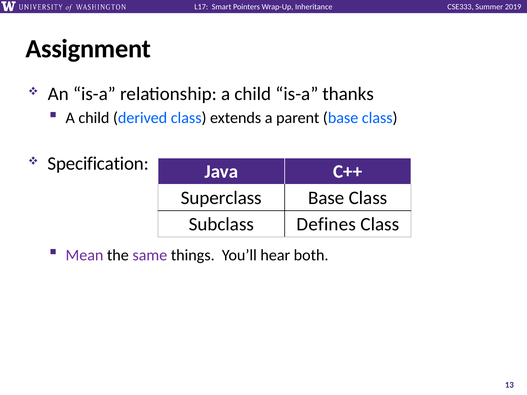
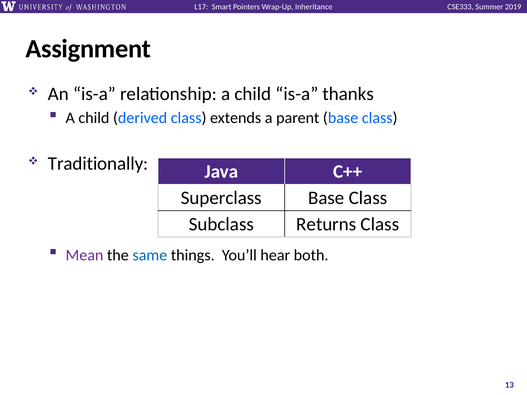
Specification: Specification -> Traditionally (98, 164)
Defines: Defines -> Returns (326, 224)
same colour: purple -> blue (150, 255)
